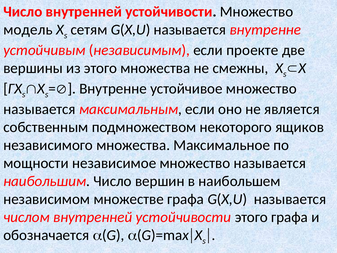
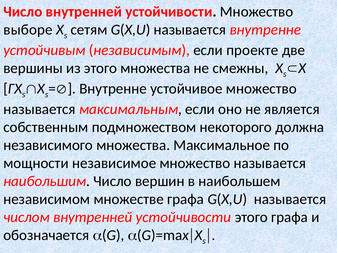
модель: модель -> выборе (28, 30)
ящиков: ящиков -> должна (300, 127)
